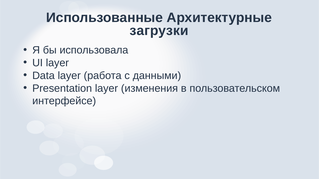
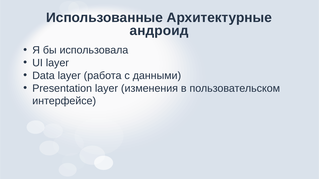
загрузки: загрузки -> андроид (159, 31)
